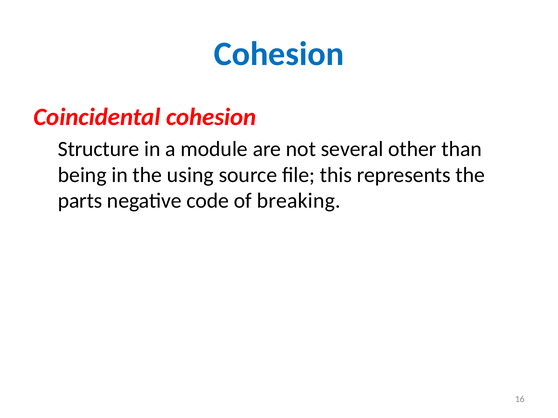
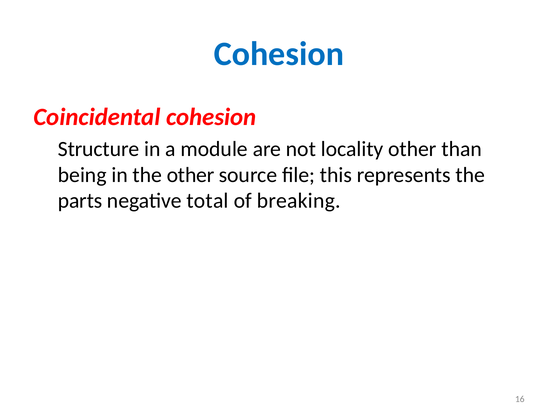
several: several -> locality (352, 149)
the using: using -> other (191, 175)
code: code -> total (208, 201)
